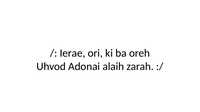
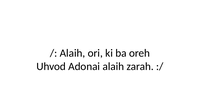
Ierae: Ierae -> Alaih (72, 53)
